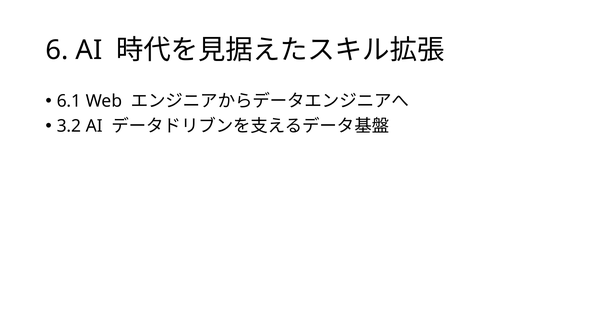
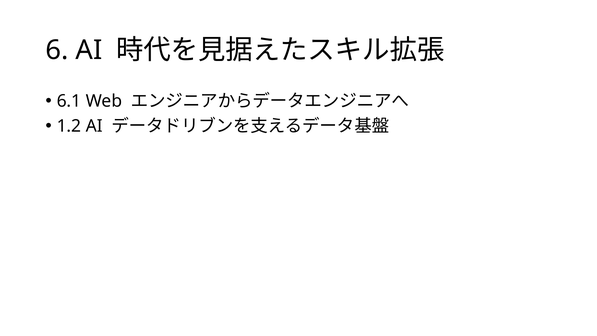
3.2: 3.2 -> 1.2 (69, 126)
